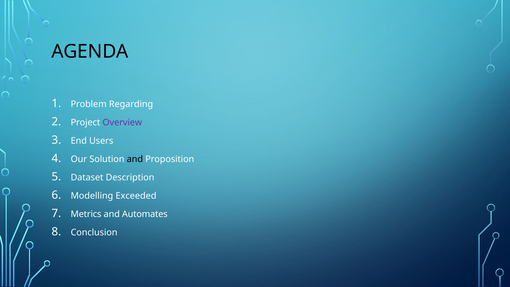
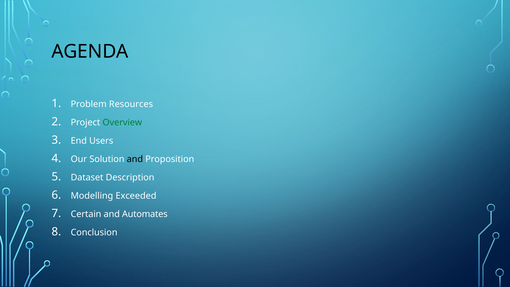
Regarding: Regarding -> Resources (131, 104)
Overview colour: purple -> green (122, 123)
Metrics: Metrics -> Certain (86, 214)
